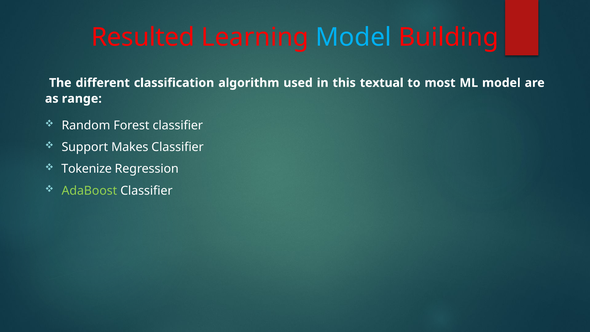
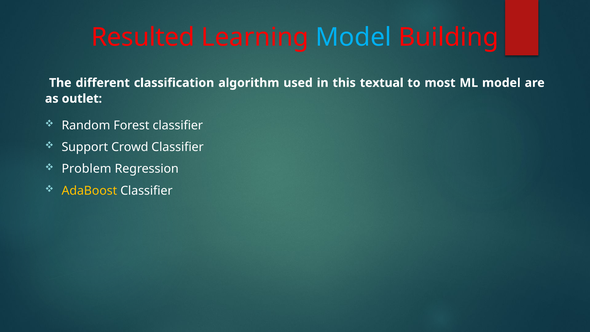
range: range -> outlet (82, 99)
Makes: Makes -> Crowd (130, 147)
Tokenize: Tokenize -> Problem (86, 169)
AdaBoost colour: light green -> yellow (89, 191)
